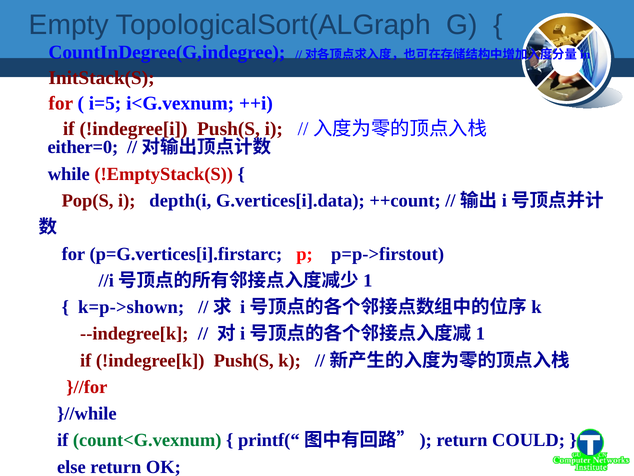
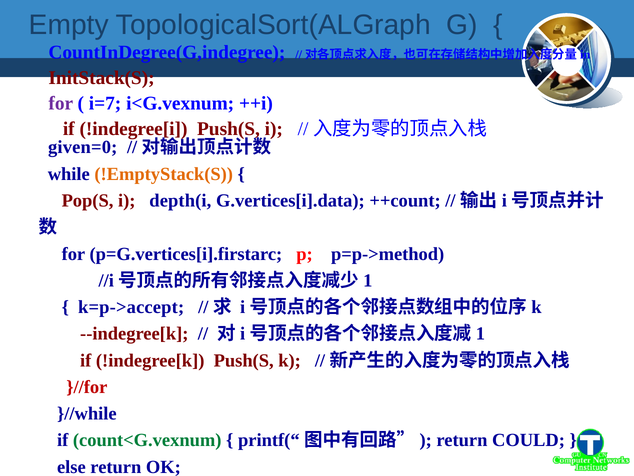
for colour: red -> purple (61, 103)
i=5: i=5 -> i=7 (105, 103)
either=0: either=0 -> given=0 (83, 147)
!EmptyStack(S colour: red -> orange (164, 174)
p=p->firstout: p=p->firstout -> p=p->method (388, 254)
k=p->shown: k=p->shown -> k=p->accept (131, 307)
